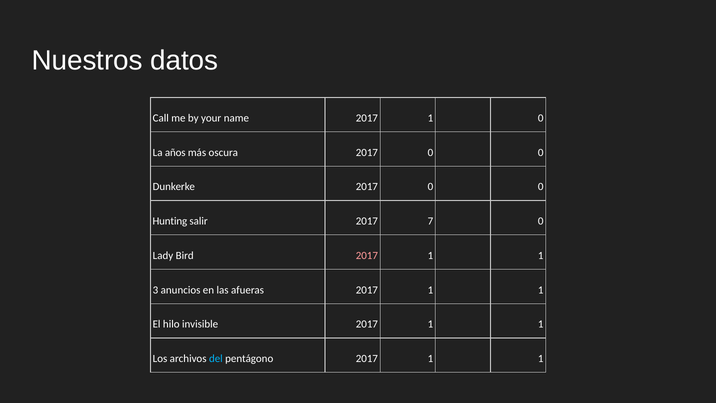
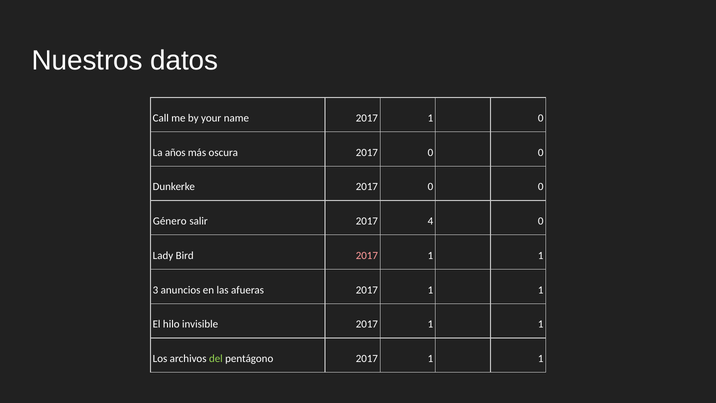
Hunting: Hunting -> Género (170, 221)
7: 7 -> 4 (430, 221)
del colour: light blue -> light green (216, 358)
